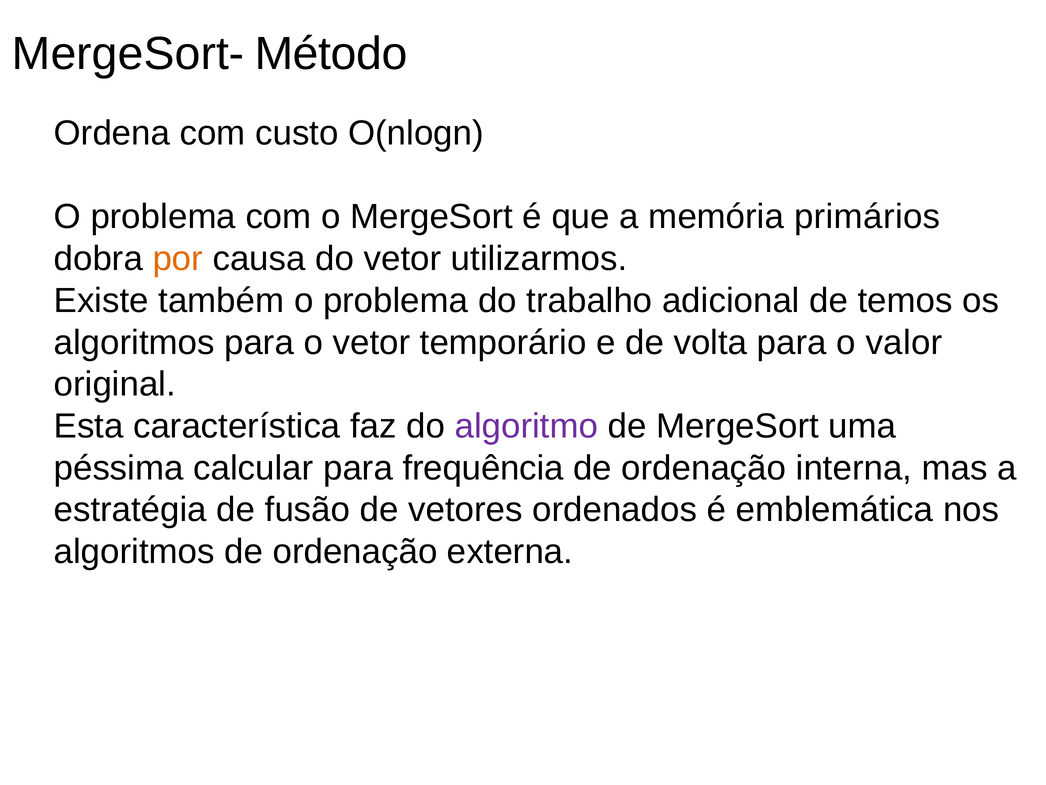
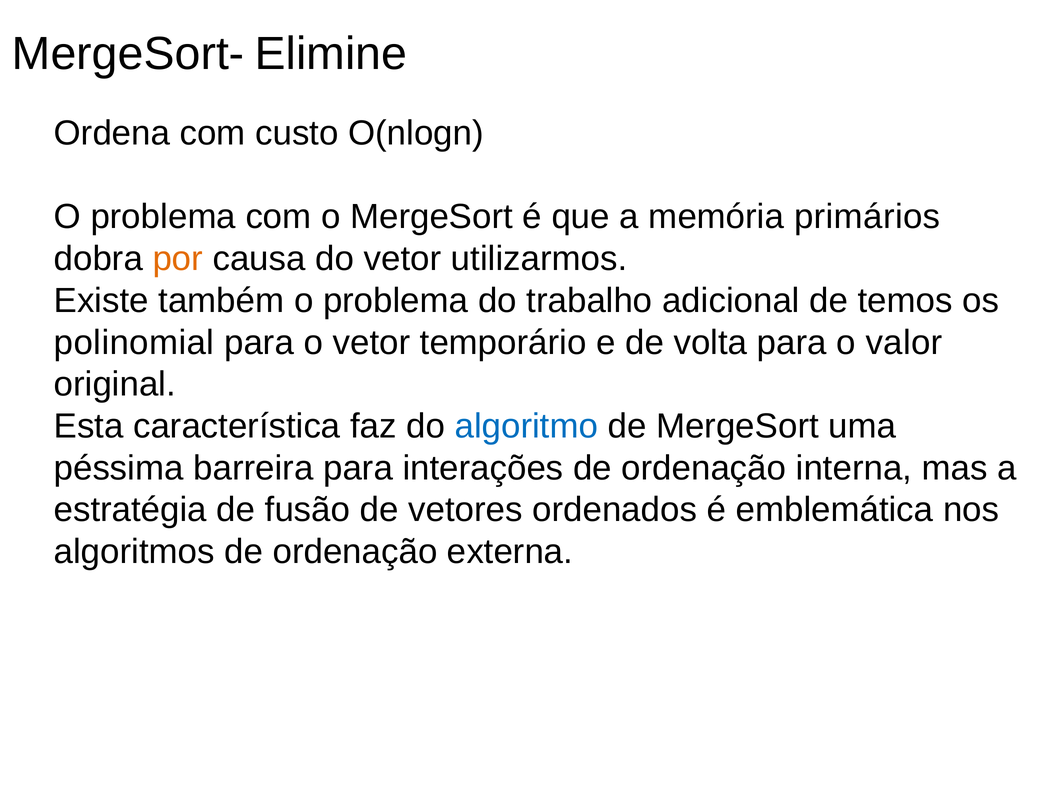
Método: Método -> Elimine (331, 54)
algoritmos: algoritmos -> polinomial (134, 342)
algoritmo colour: purple -> blue (526, 426)
calcular: calcular -> barreira (253, 468)
frequência: frequência -> interações (483, 468)
